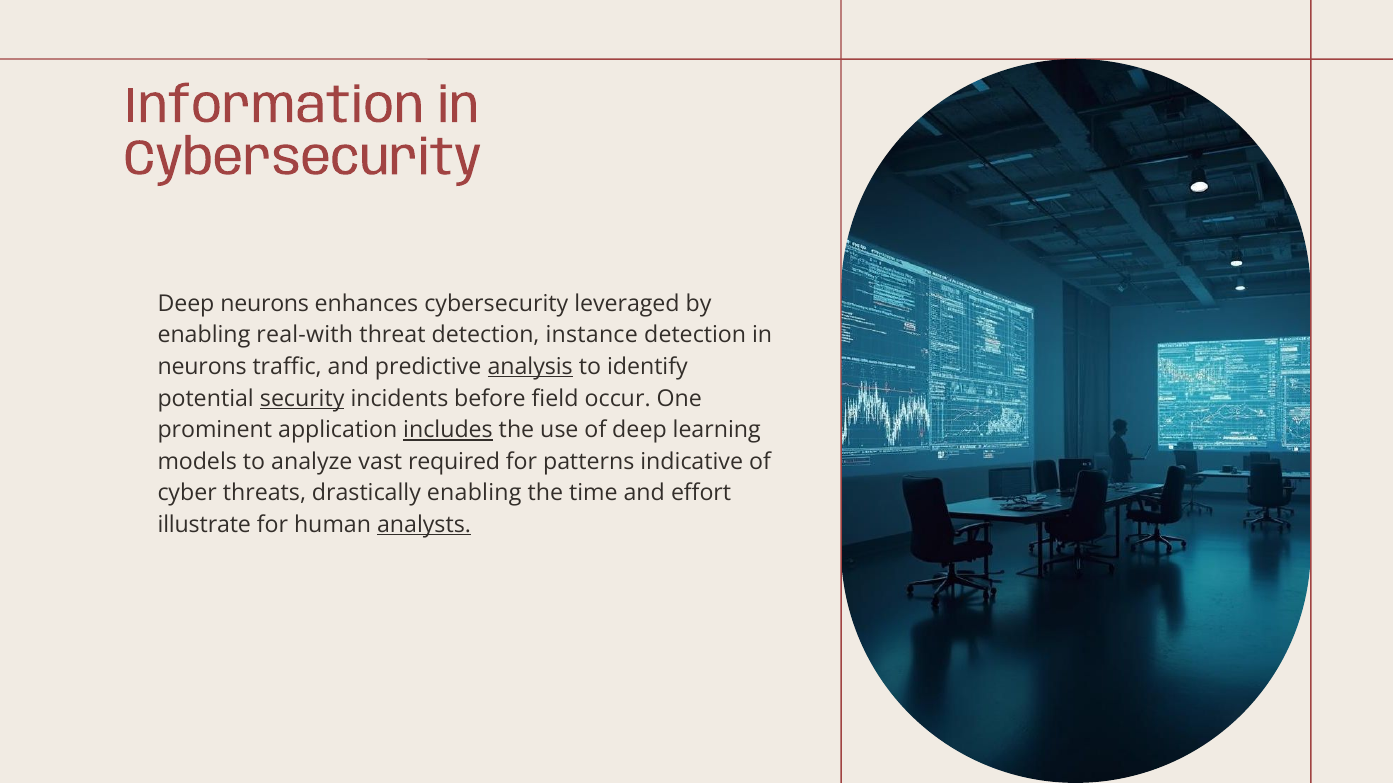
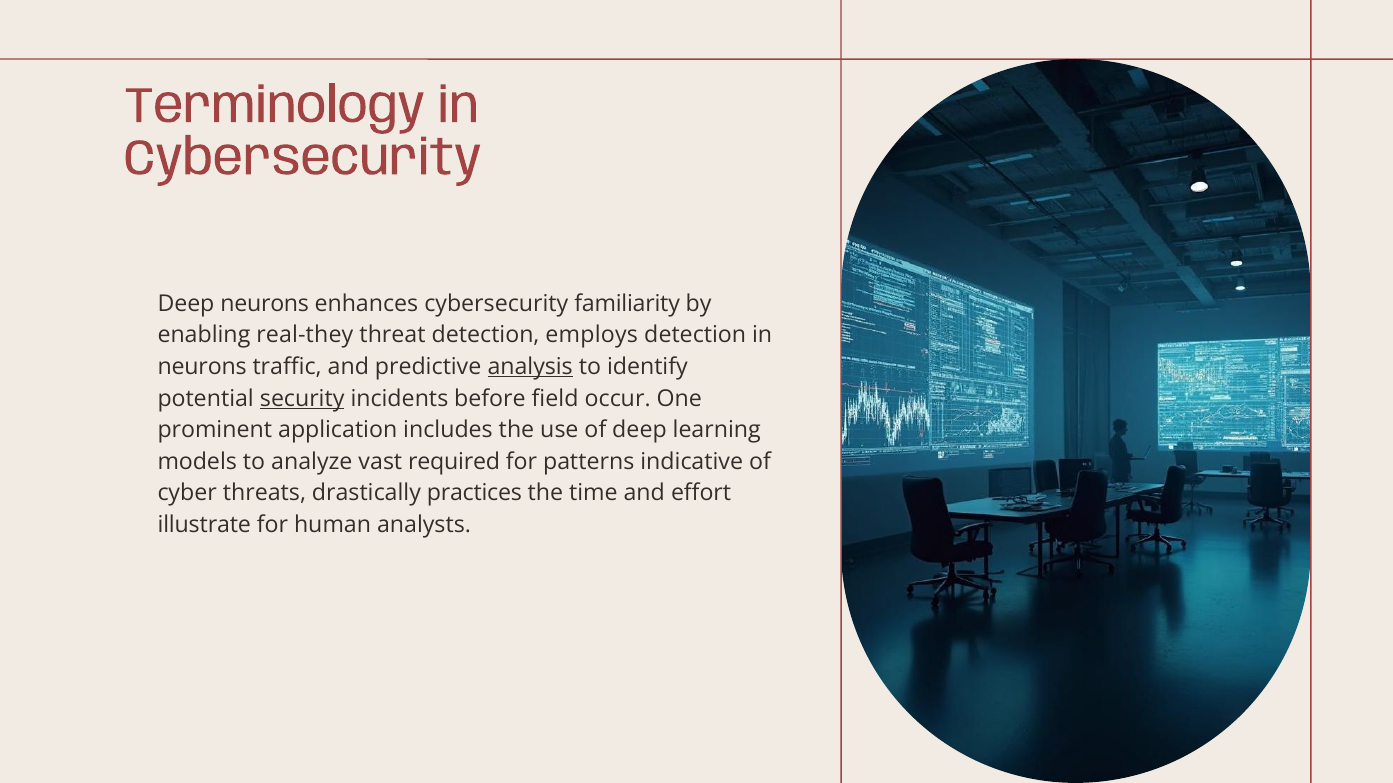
Information: Information -> Terminology (275, 106)
leveraged: leveraged -> familiarity (627, 304)
real-with: real-with -> real-they (305, 335)
instance: instance -> employs (592, 335)
includes underline: present -> none (448, 430)
drastically enabling: enabling -> practices (474, 493)
analysts underline: present -> none (424, 525)
